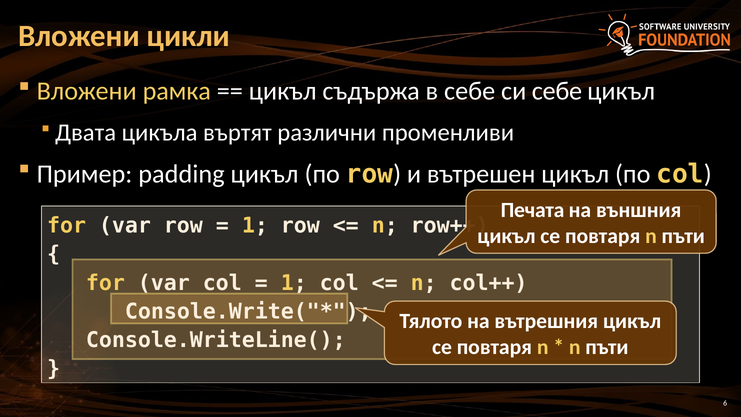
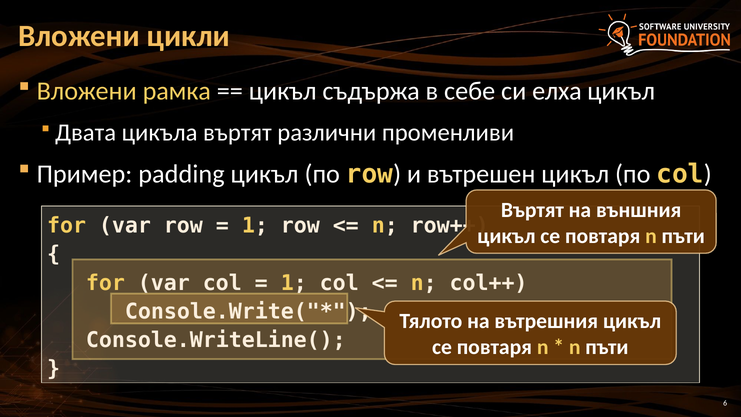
си себе: себе -> елха (557, 91)
Печата: Печата -> Въртят (532, 210)
